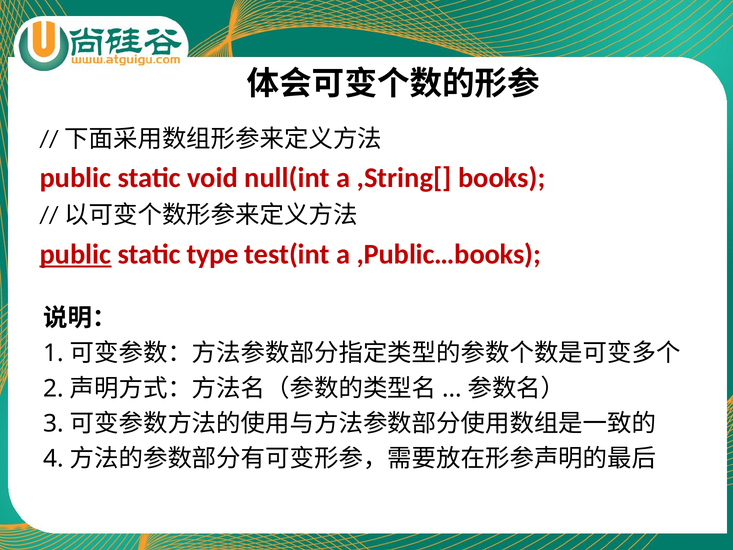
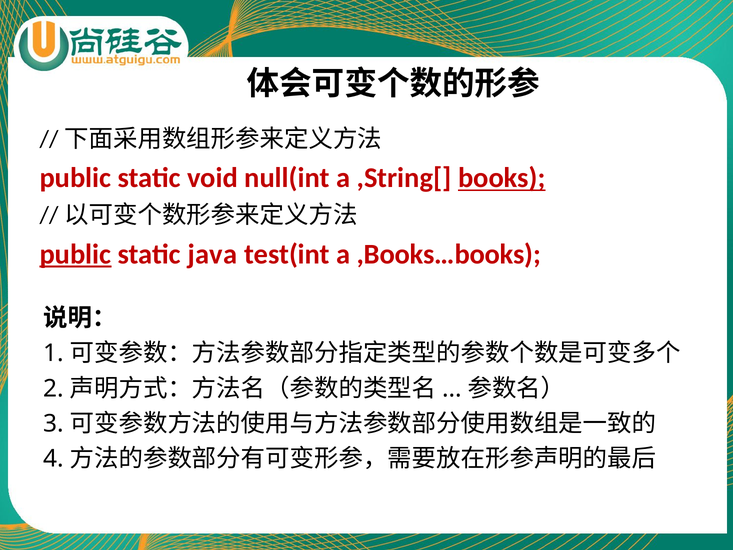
books underline: none -> present (502, 178)
type: type -> java (212, 254)
,Public…books: ,Public…books -> ,Books…books (449, 254)
